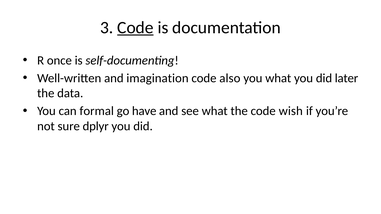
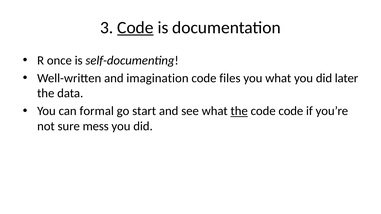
also: also -> files (230, 78)
have: have -> start (144, 111)
the underline: none -> present (239, 111)
code wish: wish -> code (291, 111)
dplyr: dplyr -> mess (96, 126)
